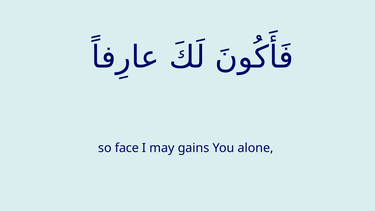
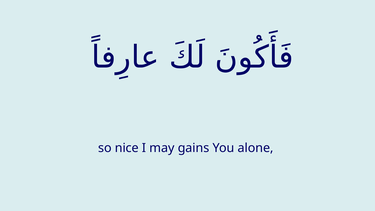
face: face -> nice (127, 148)
